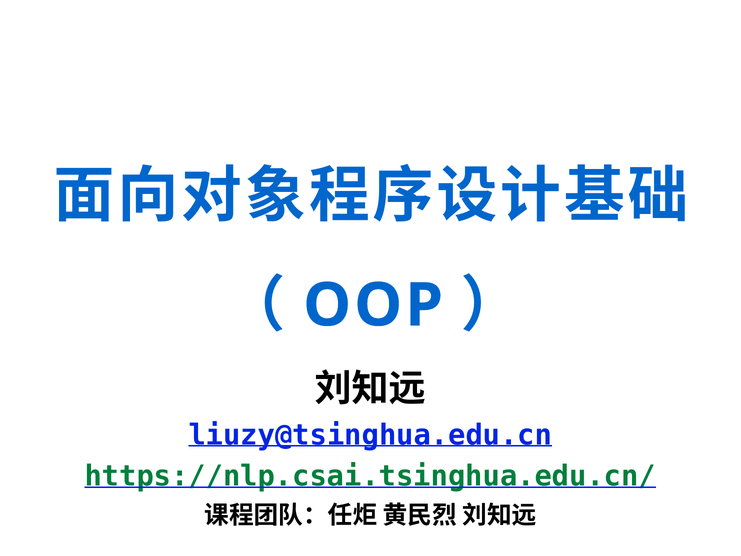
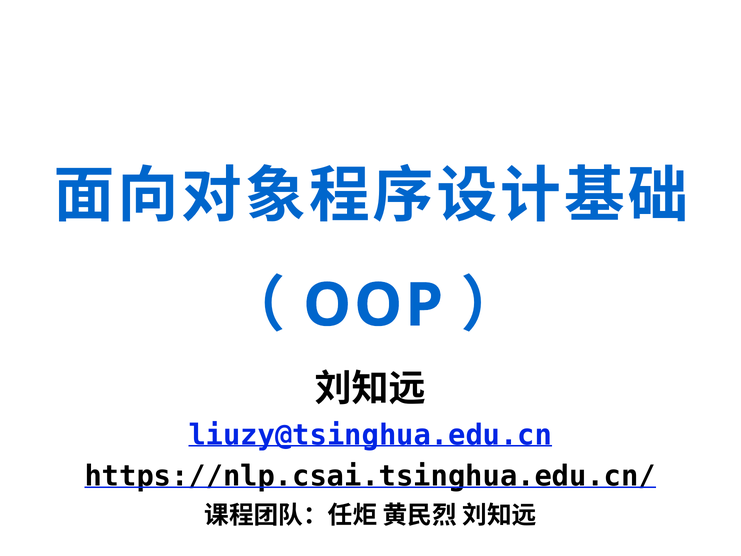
https://nlp.csai.tsinghua.edu.cn/ colour: green -> black (370, 476)
